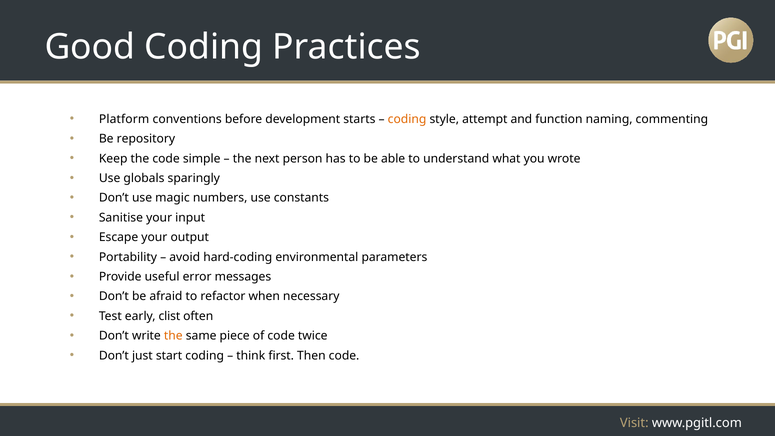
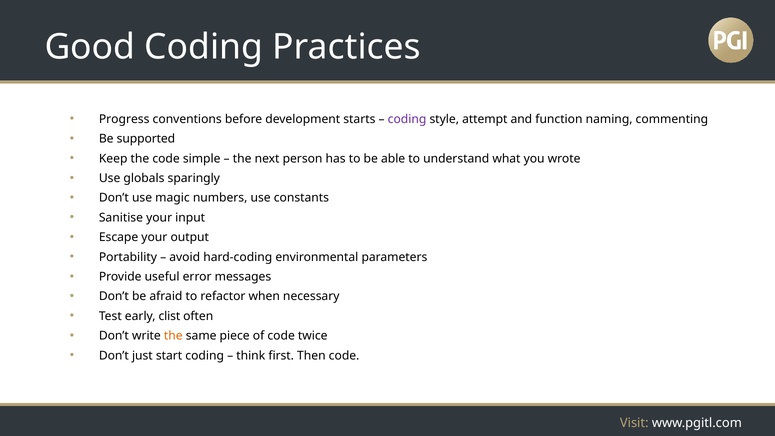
Platform: Platform -> Progress (124, 119)
coding colour: orange -> purple (407, 119)
repository: repository -> supported (146, 139)
